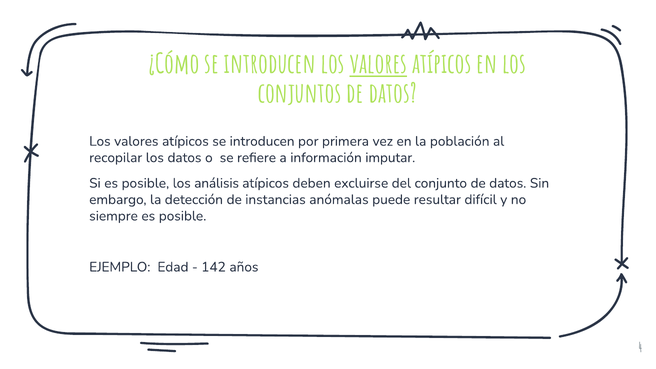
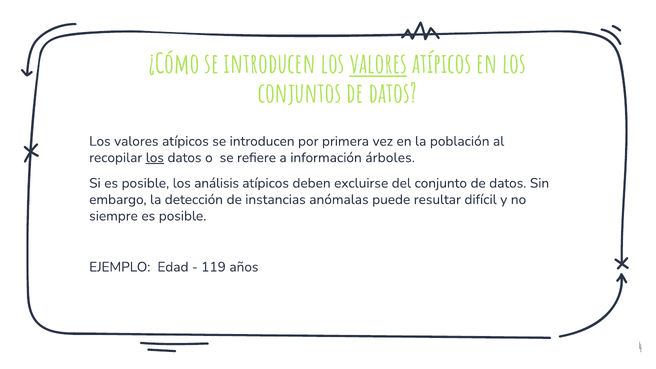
los underline: none -> present (155, 158)
imputar: imputar -> árboles (390, 158)
142: 142 -> 119 (214, 267)
